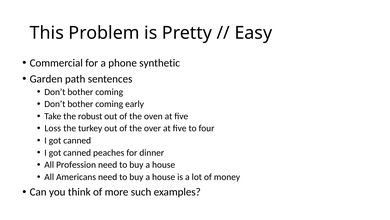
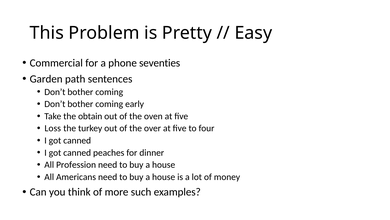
synthetic: synthetic -> seventies (160, 63)
robust: robust -> obtain (90, 116)
